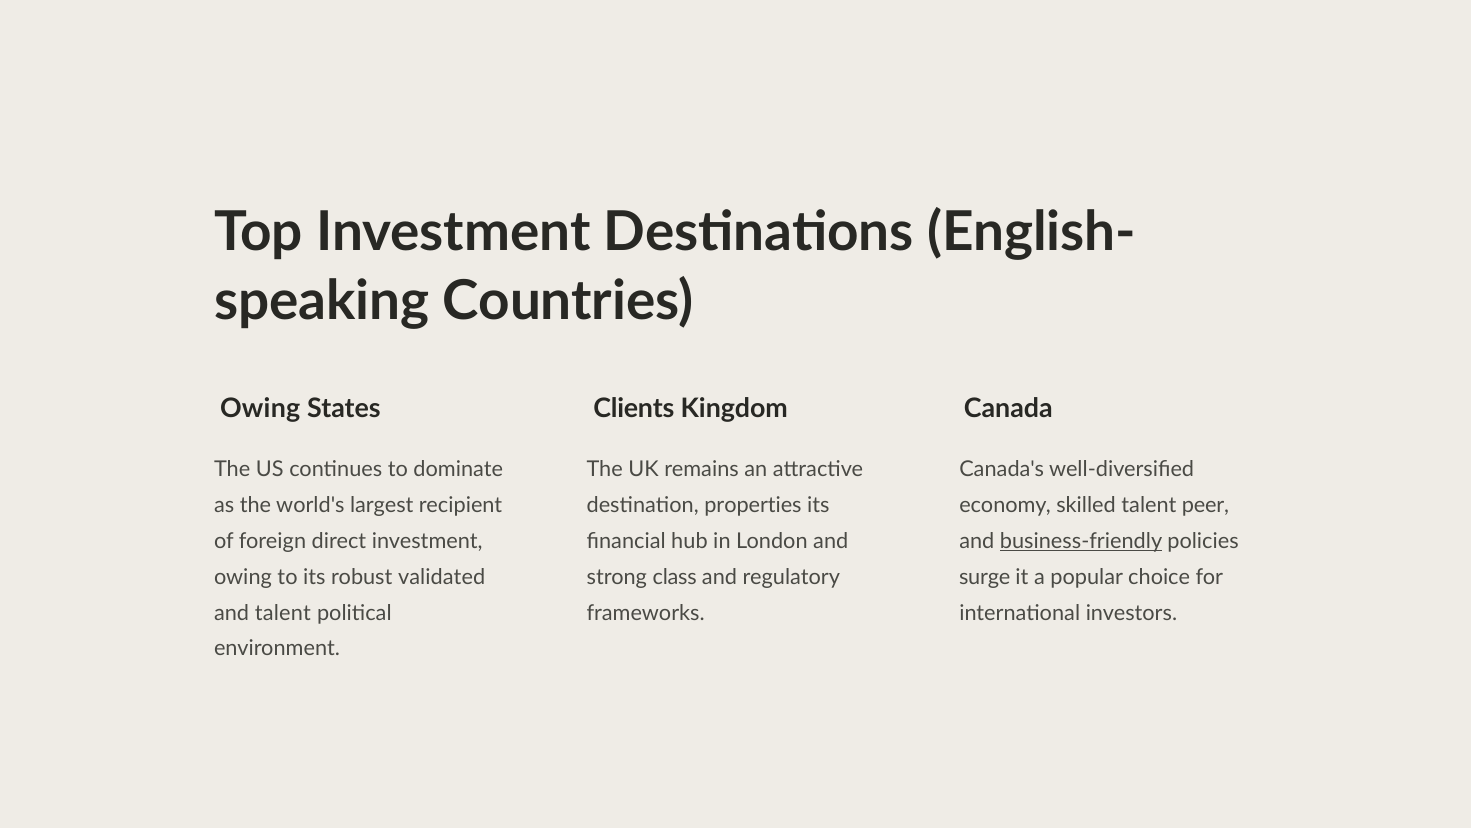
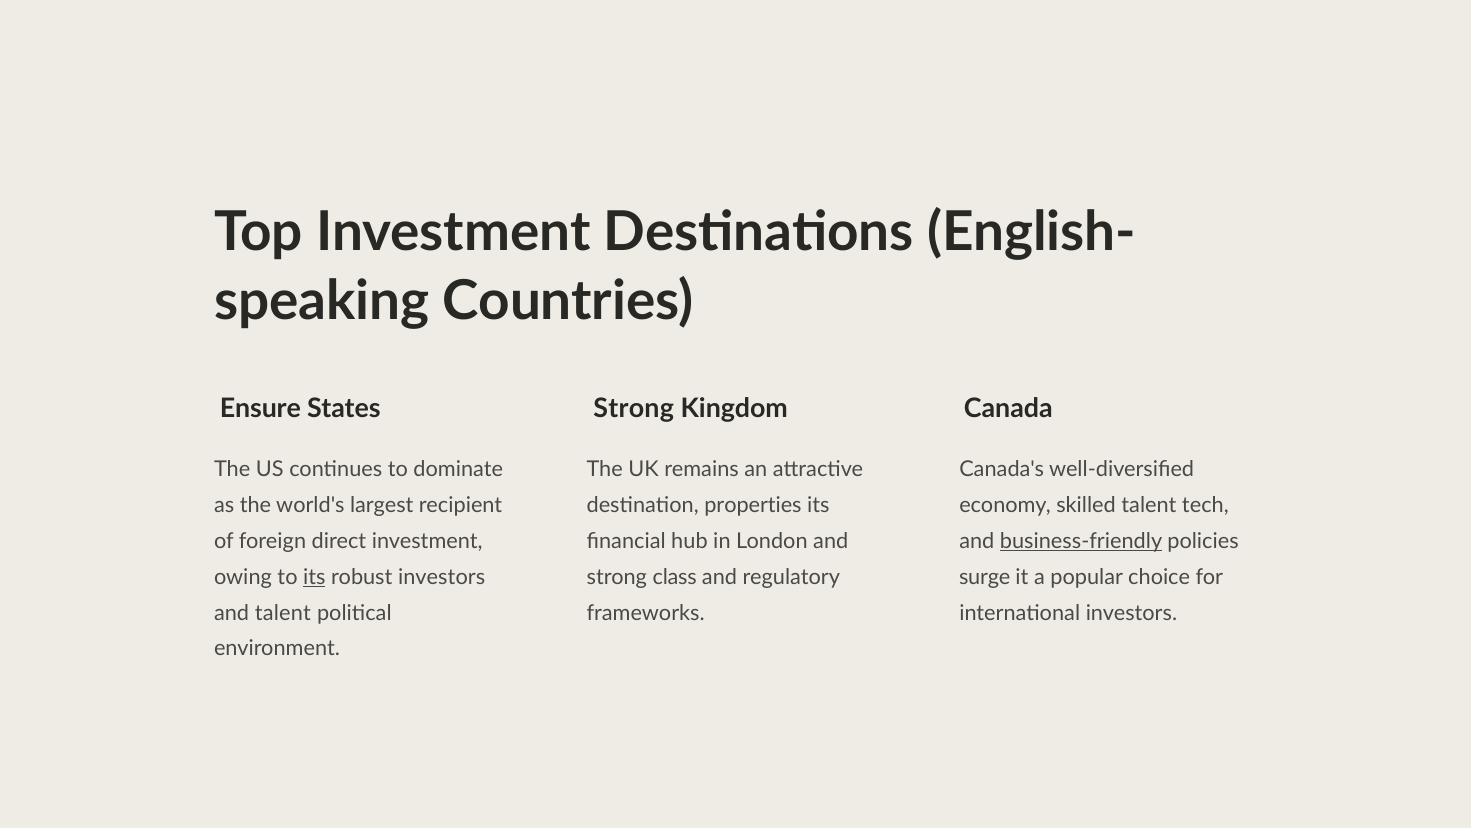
Owing: Owing -> Ensure (260, 408)
Clients: Clients -> Strong (634, 408)
peer: peer -> tech (1205, 505)
its underline: none -> present (314, 577)
robust validated: validated -> investors (442, 577)
